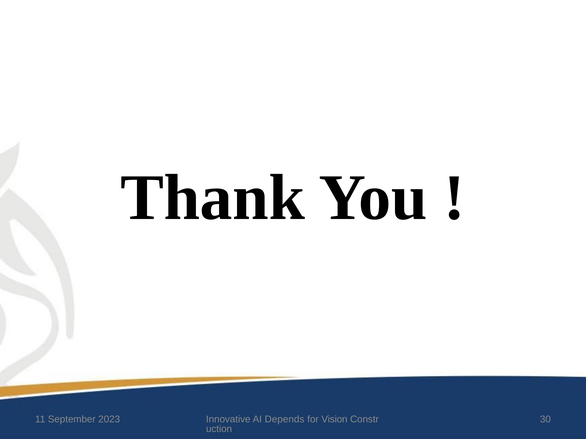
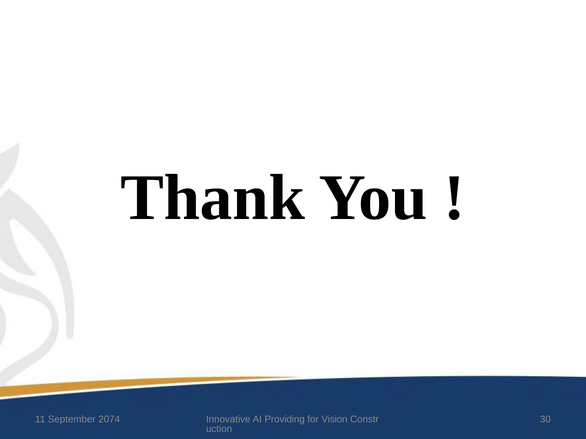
2023: 2023 -> 2074 (109, 420)
Depends: Depends -> Providing (285, 420)
